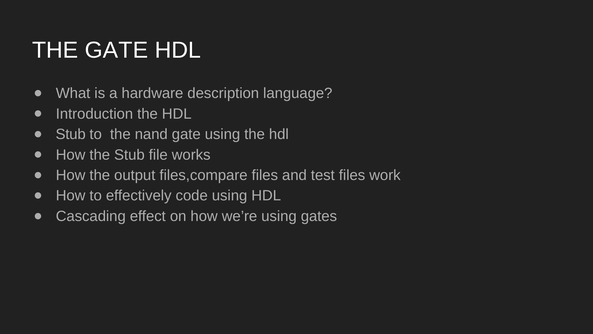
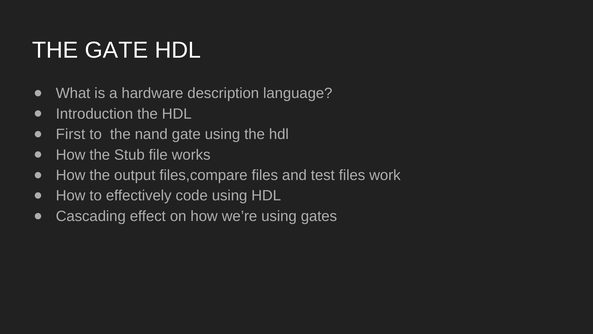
Stub: Stub -> First (71, 134)
